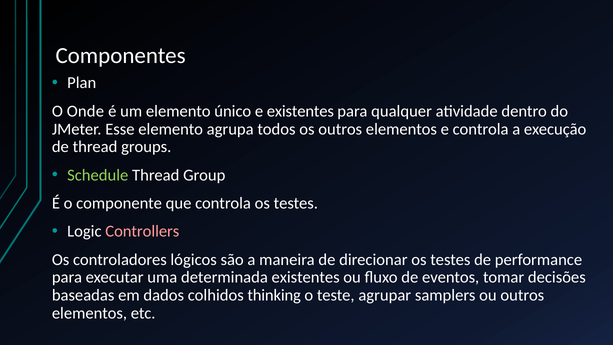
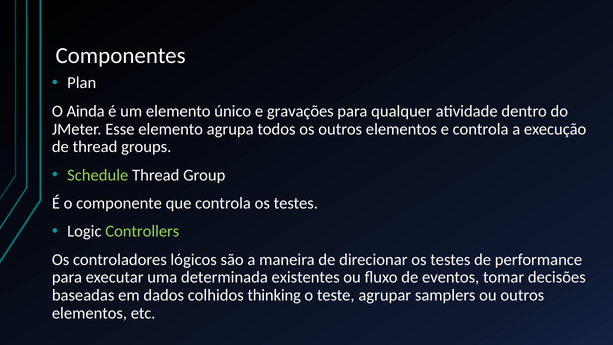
Onde: Onde -> Ainda (86, 111)
e existentes: existentes -> gravações (300, 111)
Controllers colour: pink -> light green (142, 231)
